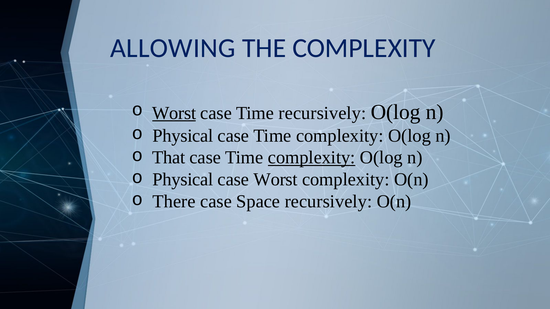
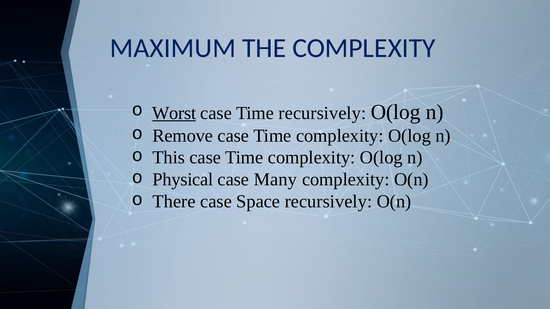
ALLOWING: ALLOWING -> MAXIMUM (173, 48)
Physical: Physical -> Remove (183, 136)
That: That -> This (169, 158)
complexity underline: present -> none (312, 158)
case Worst: Worst -> Many (275, 180)
